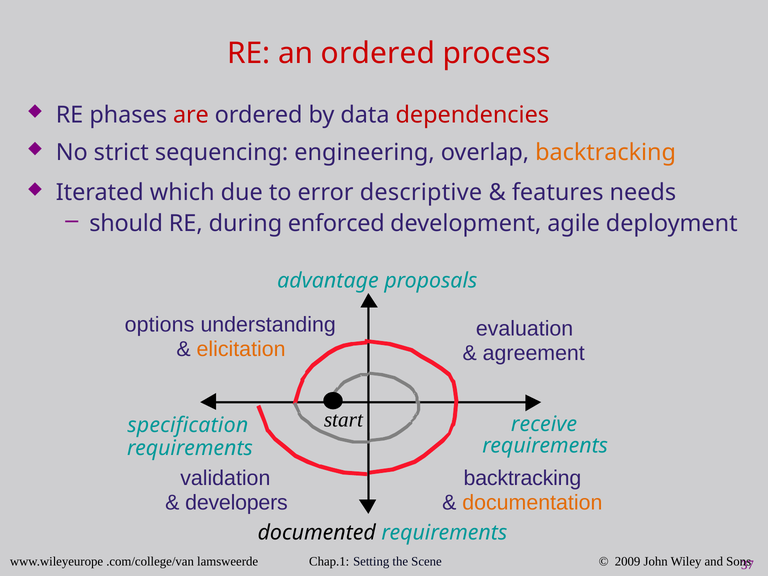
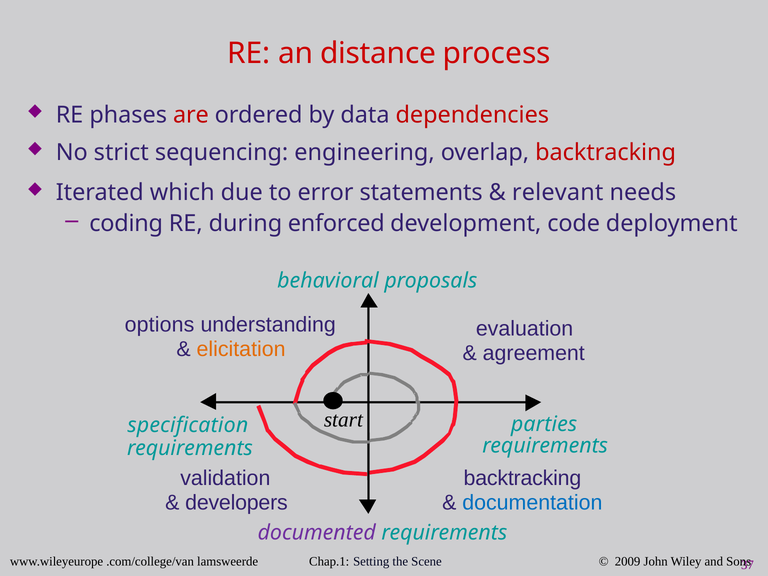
an ordered: ordered -> distance (378, 53)
backtracking colour: orange -> red (606, 152)
descriptive: descriptive -> statements (421, 193)
features: features -> relevant (558, 193)
should: should -> coding (126, 224)
agile: agile -> code (574, 224)
advantage: advantage -> behavioral (328, 281)
receive: receive -> parties (544, 424)
documentation colour: orange -> blue (532, 503)
documented colour: black -> purple (317, 533)
